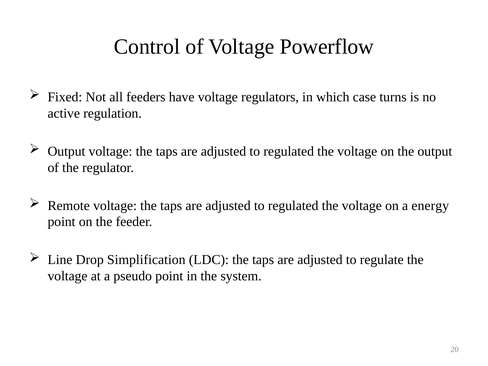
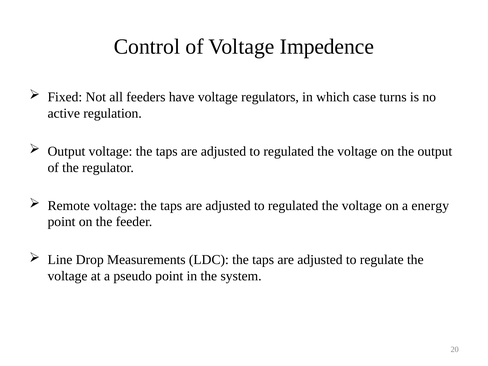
Powerflow: Powerflow -> Impedence (327, 47)
Simplification: Simplification -> Measurements (146, 260)
